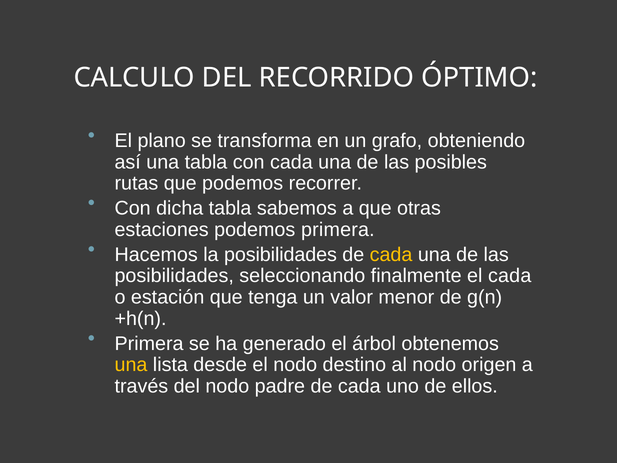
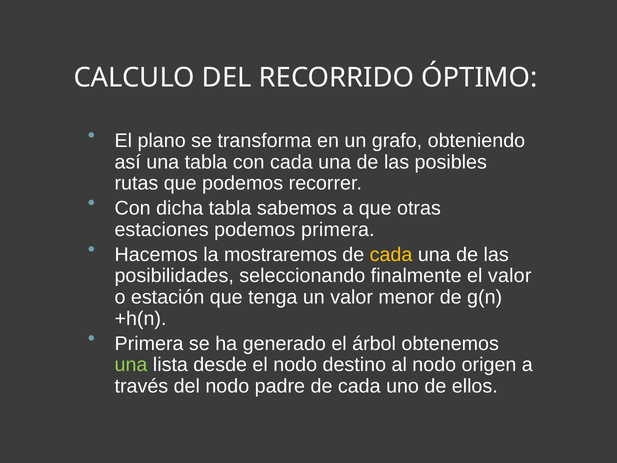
la posibilidades: posibilidades -> mostraremos (281, 255)
el cada: cada -> valor (510, 276)
una colour: yellow -> light green (131, 365)
